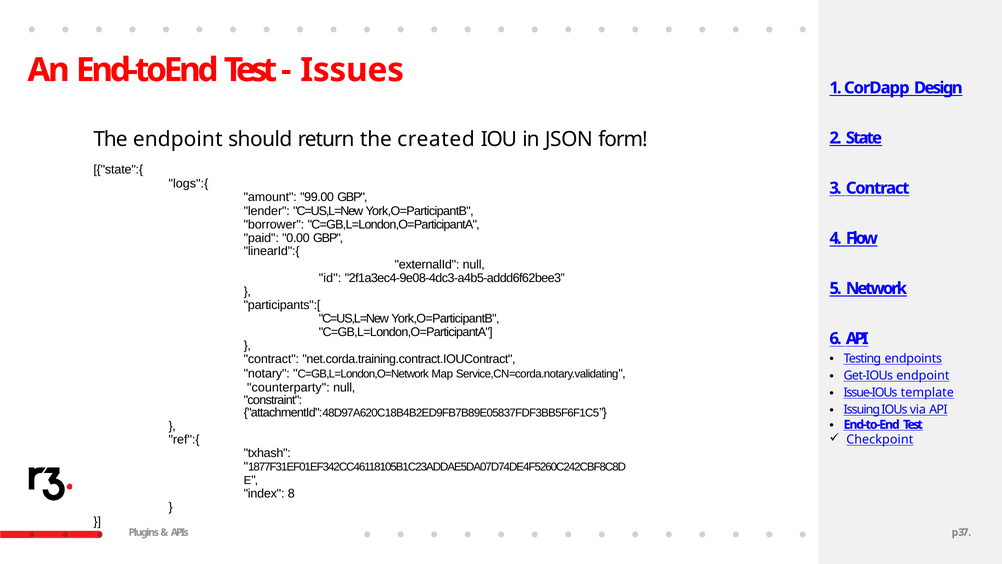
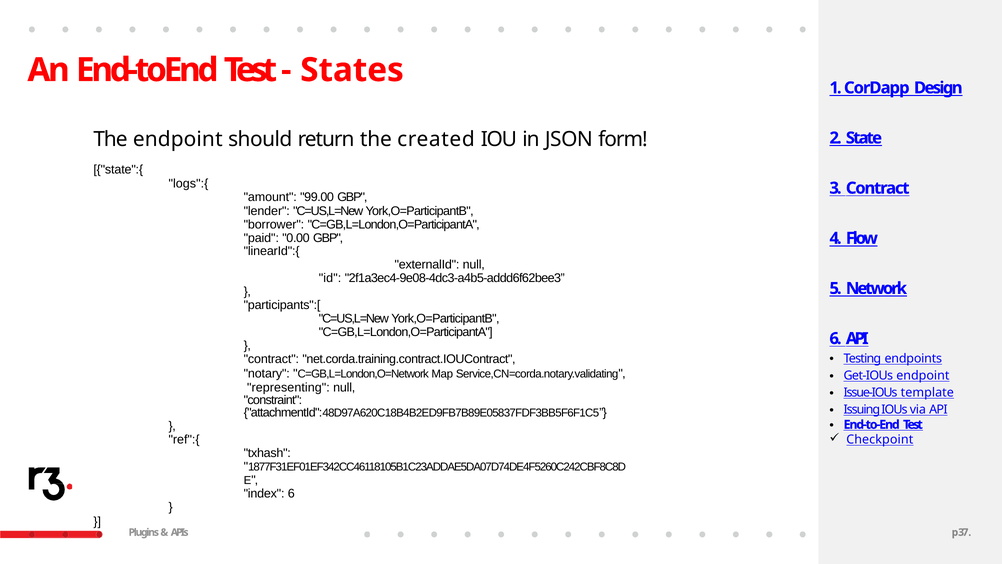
Issues: Issues -> States (352, 70)
counterparty: counterparty -> representing (288, 387)
index 8: 8 -> 6 (291, 493)
